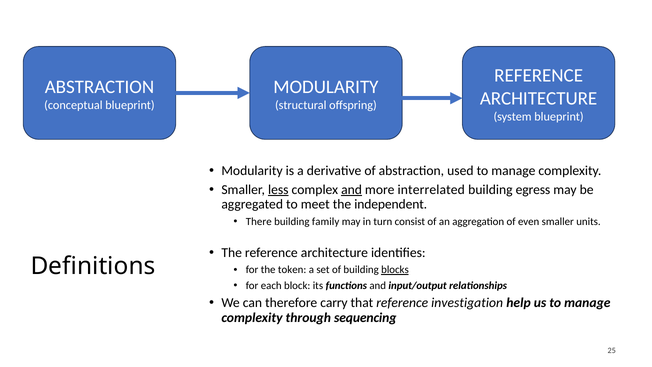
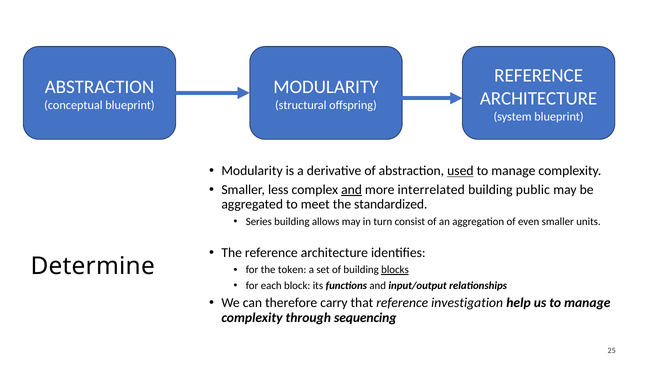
used underline: none -> present (460, 171)
less underline: present -> none (278, 190)
egress: egress -> public (533, 190)
independent: independent -> standardized (391, 204)
There: There -> Series (259, 222)
family: family -> allows (326, 222)
Definitions: Definitions -> Determine (93, 266)
